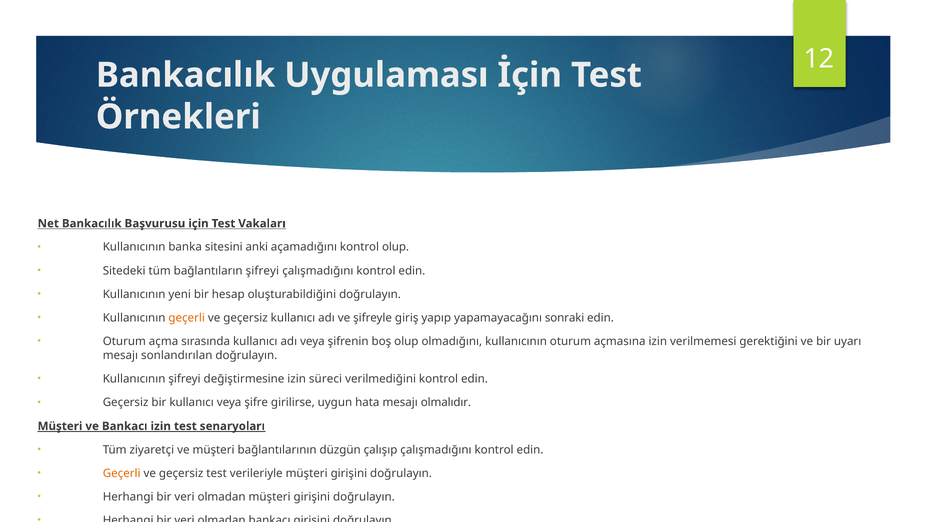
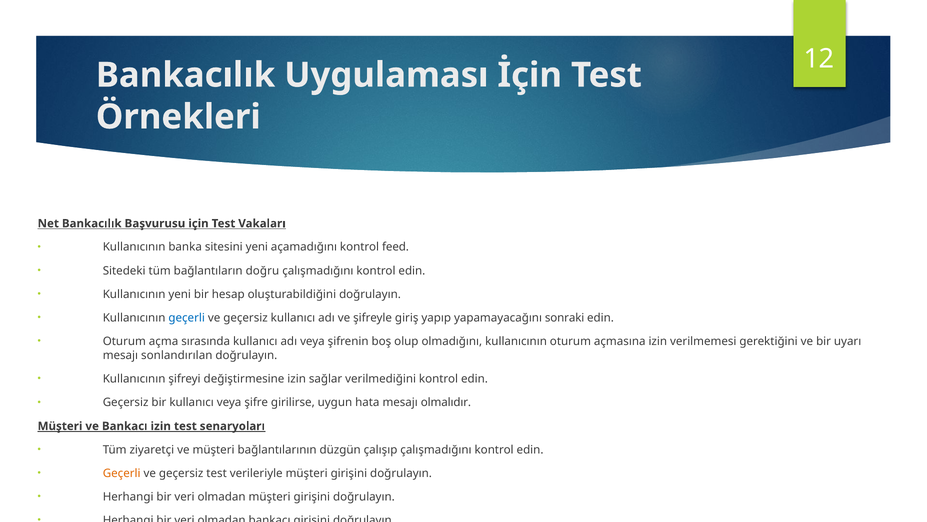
sitesini anki: anki -> yeni (257, 247)
kontrol olup: olup -> feed (396, 247)
bağlantıların şifreyi: şifreyi -> doğru (262, 270)
geçerli colour: orange -> blue (187, 318)
süreci: süreci -> sağlar (326, 379)
